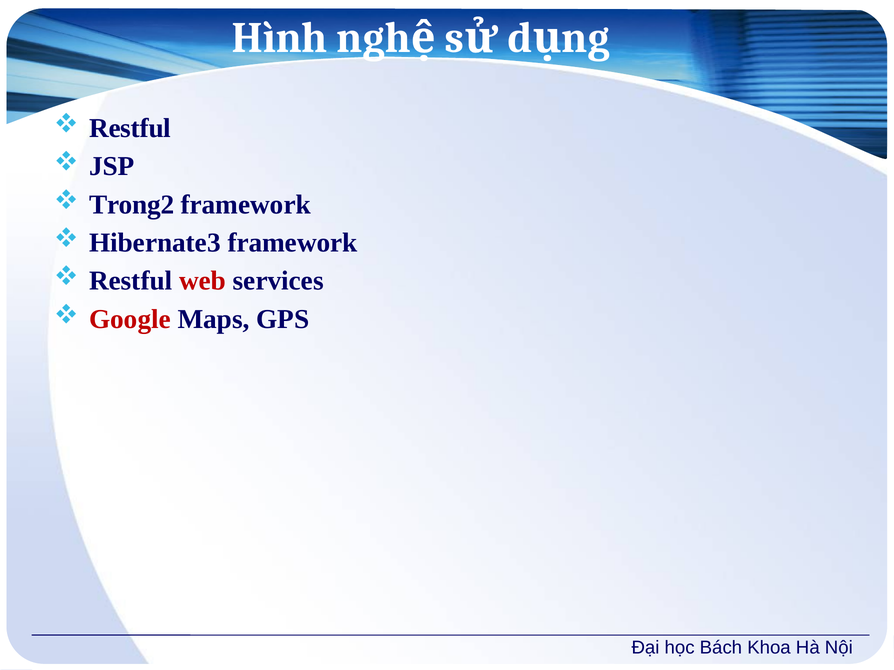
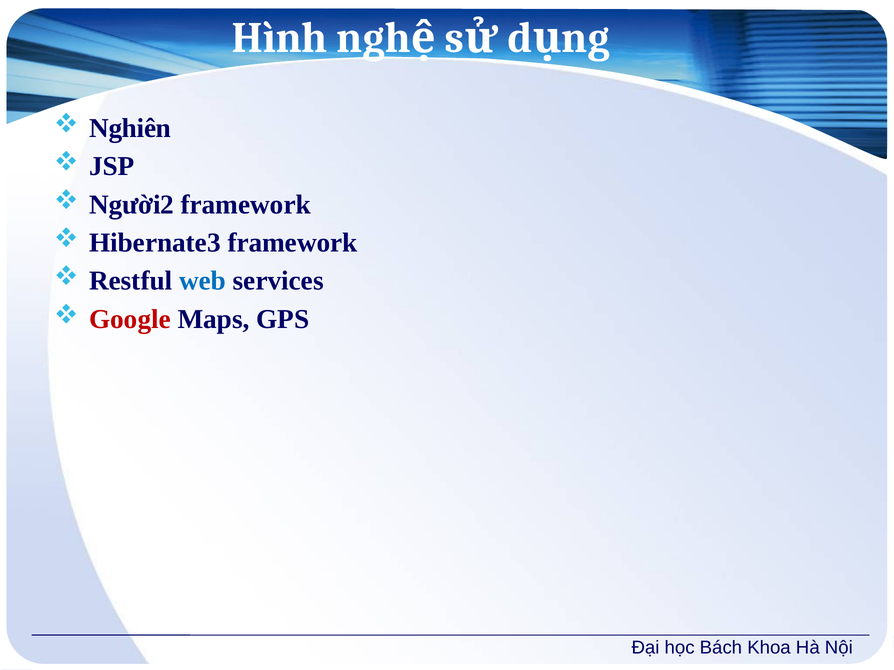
Restful: Restful -> Nghiên (130, 128)
Trong2: Trong2 -> Người2 (132, 205)
web colour: red -> blue (203, 281)
